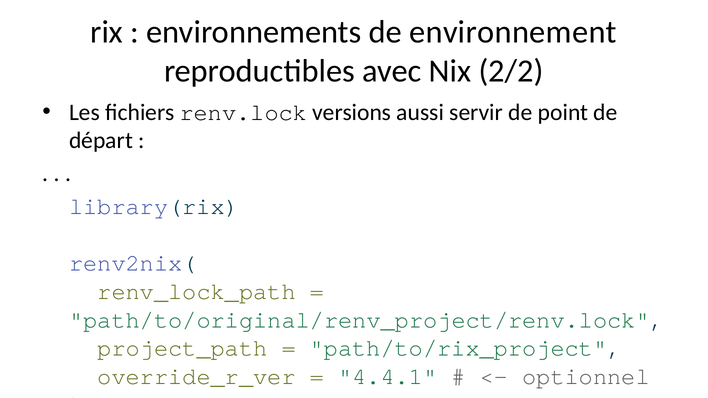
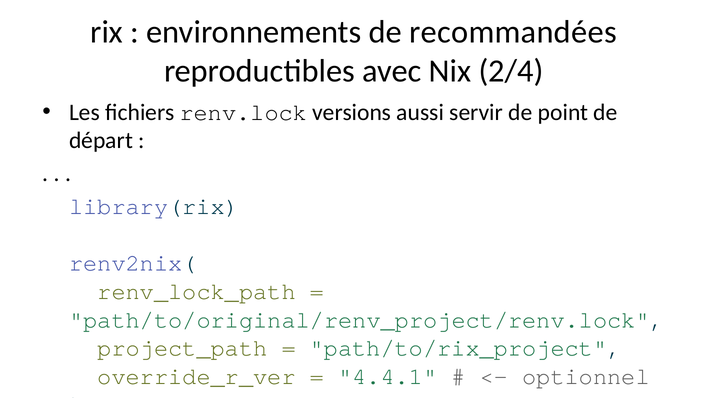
environnement: environnement -> recommandées (513, 32)
2/2: 2/2 -> 2/4 (511, 71)
